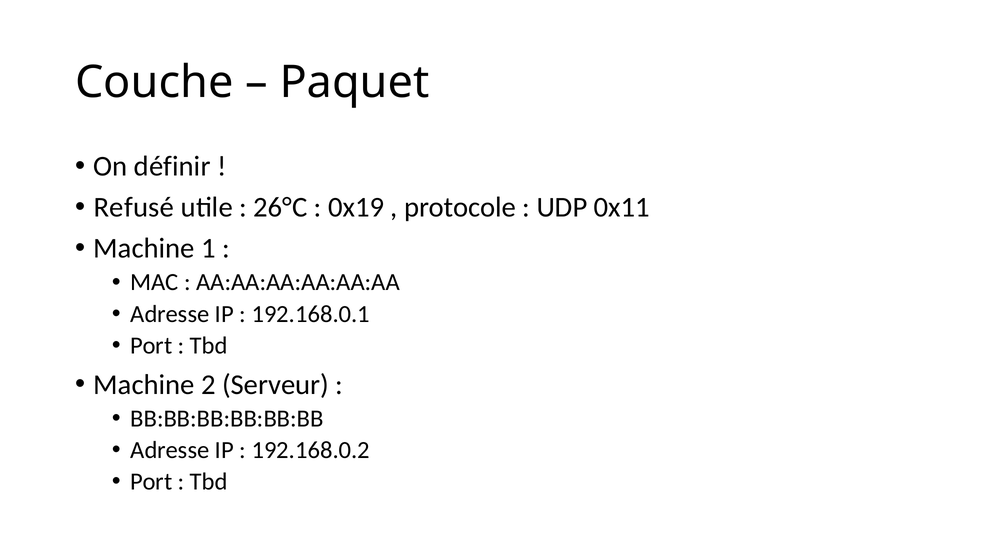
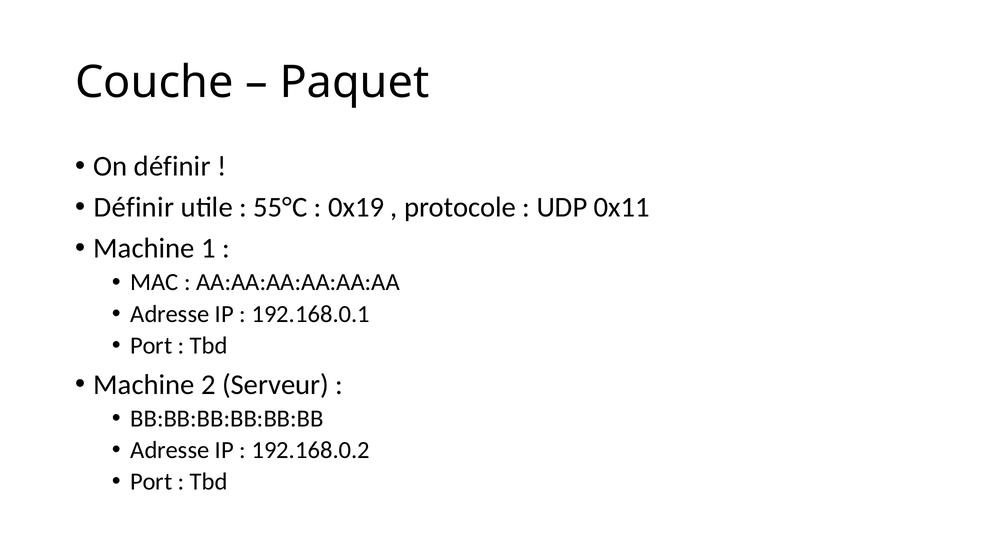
Refusé: Refusé -> Définir (134, 208)
26°C: 26°C -> 55°C (280, 208)
